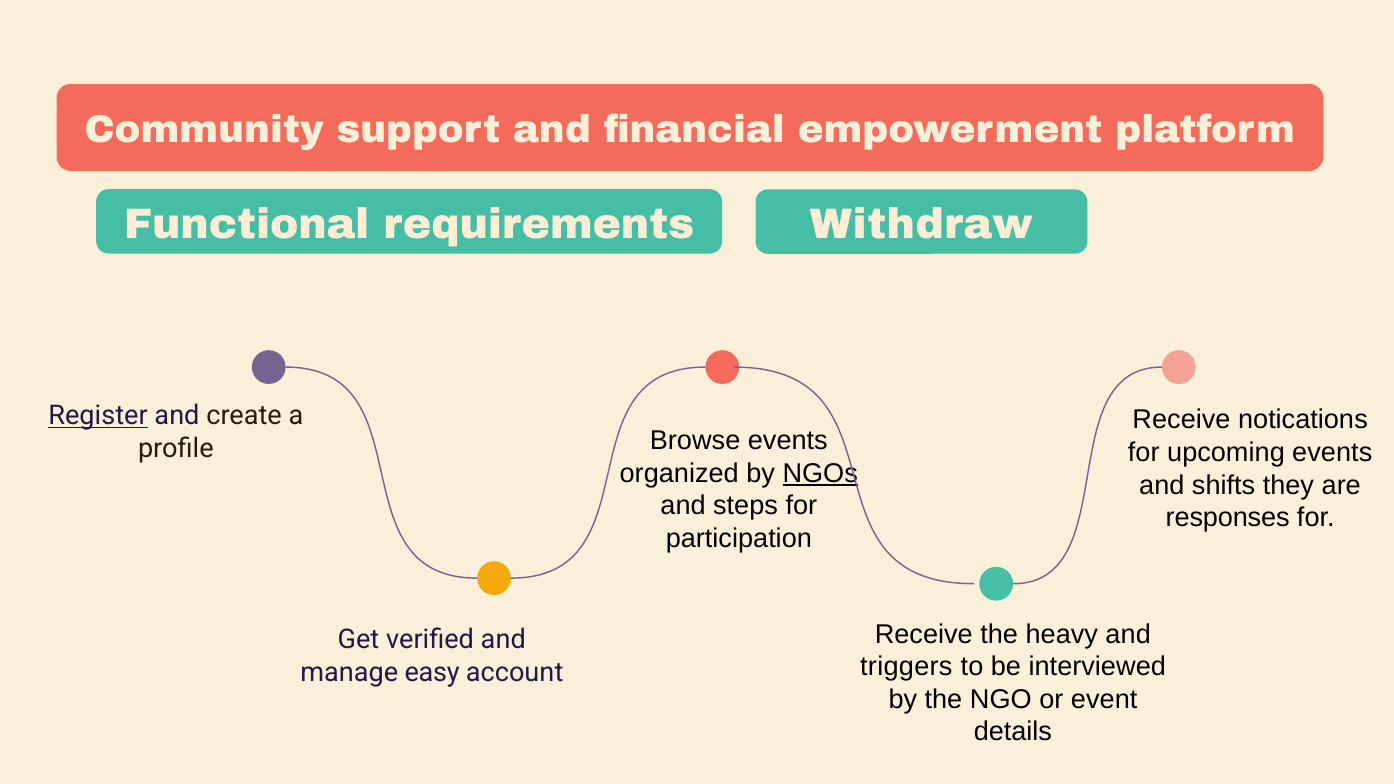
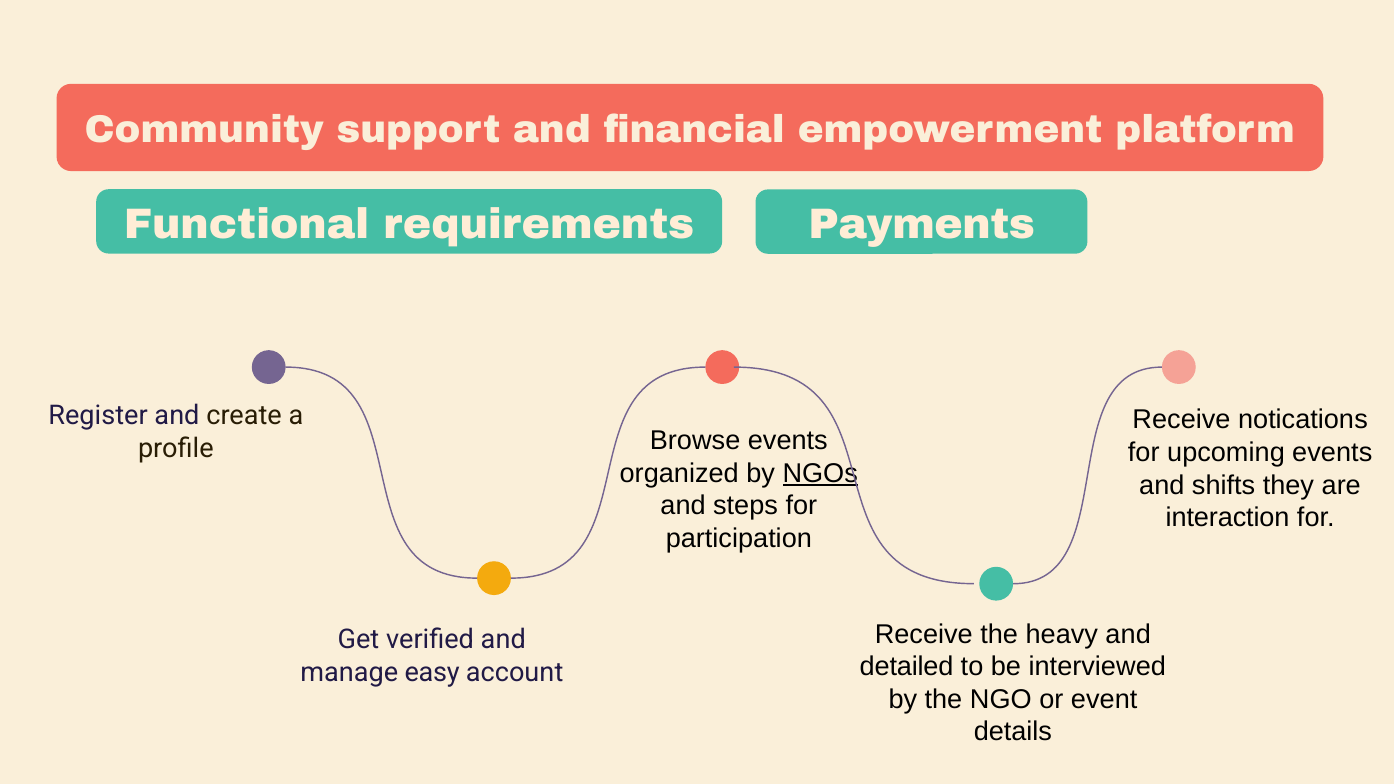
Withdraw: Withdraw -> Payments (922, 225)
Register underline: present -> none (98, 416)
responses: responses -> interaction (1228, 518)
triggers: triggers -> detailed (907, 667)
